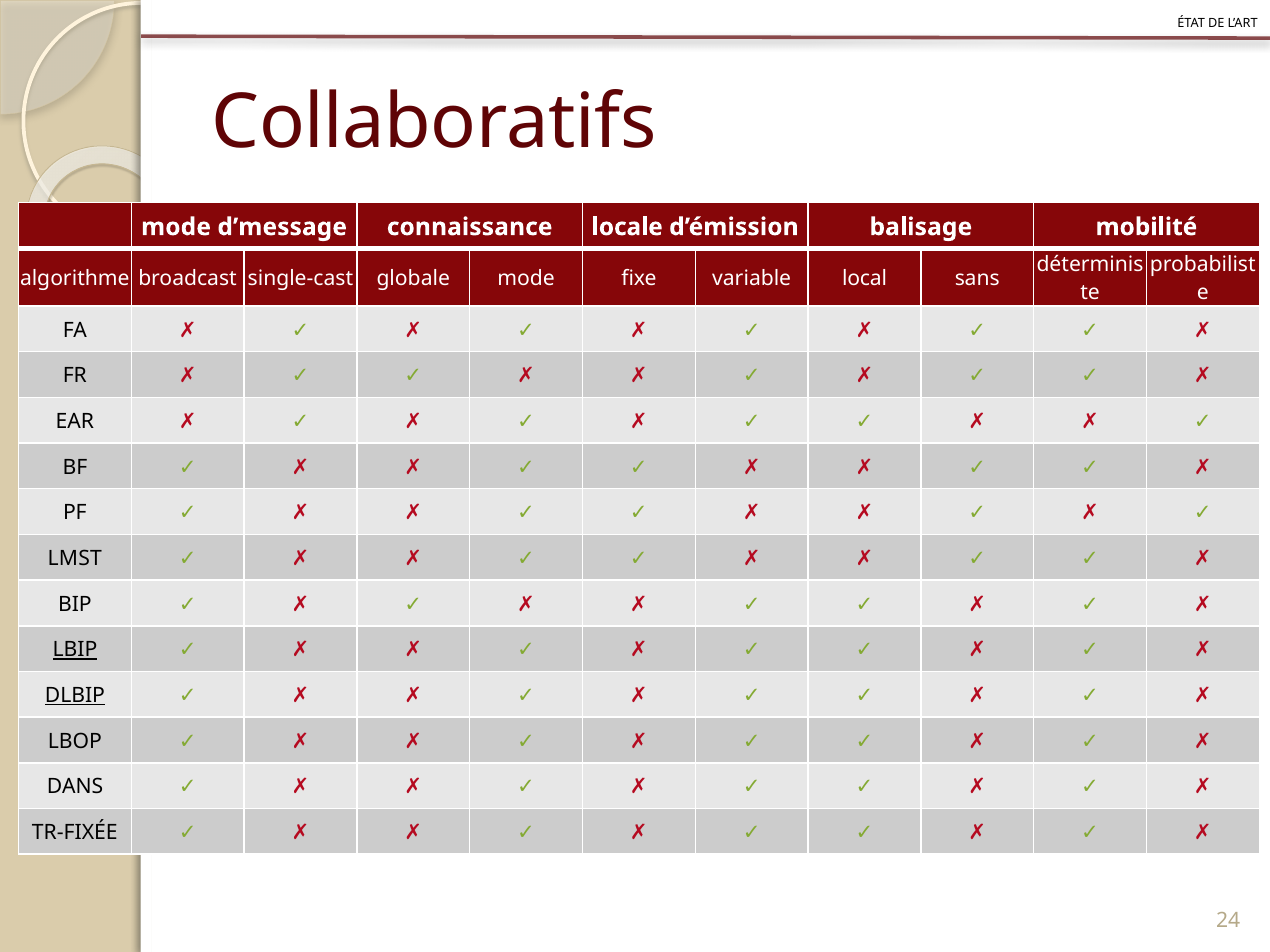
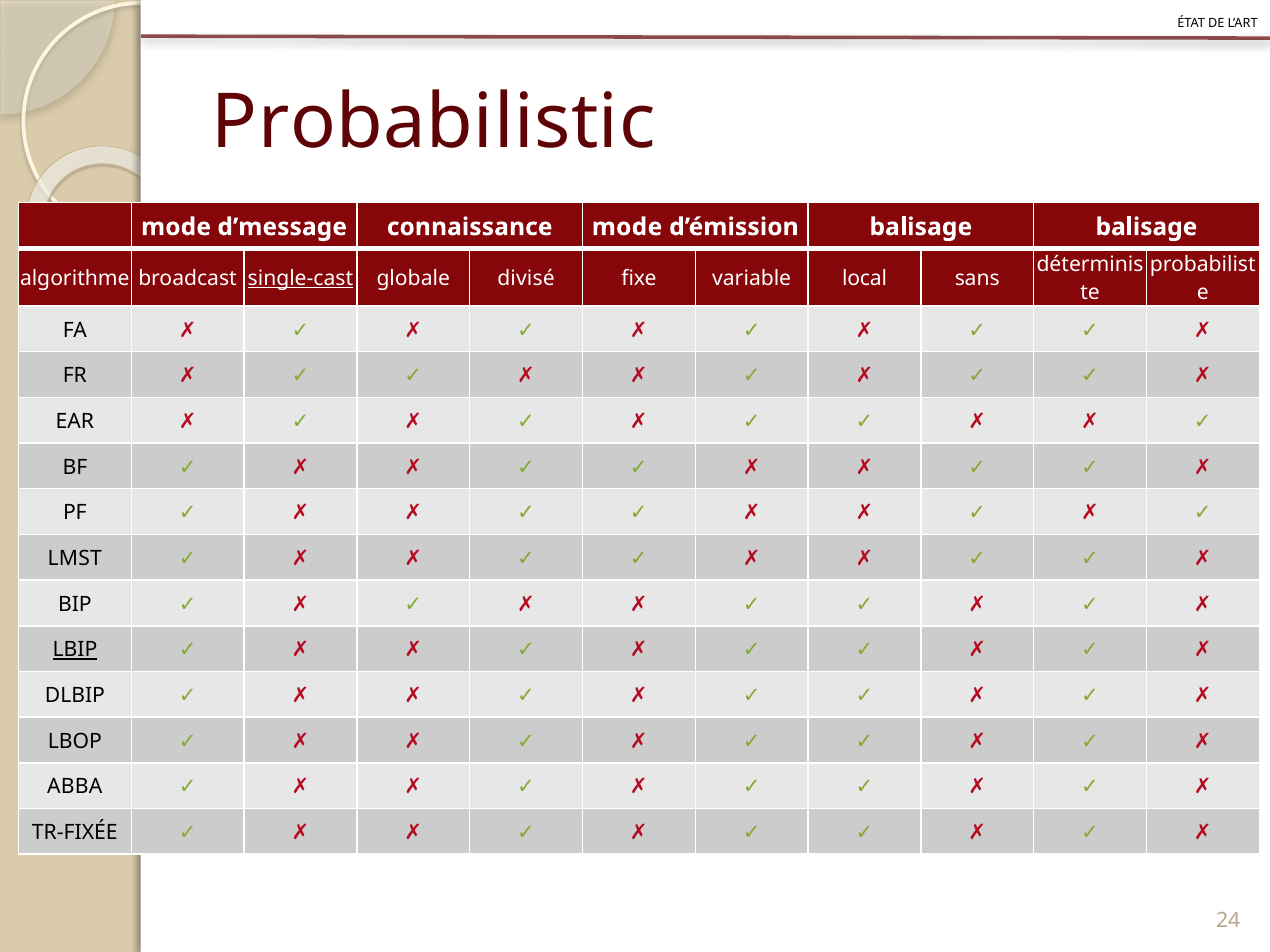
Collaboratifs: Collaboratifs -> Probabilistic (434, 123)
connaissance locale: locale -> mode (627, 227)
balisage mobilité: mobilité -> balisage (1146, 227)
single-cast underline: none -> present (300, 279)
globale mode: mode -> divisé (526, 279)
DLBIP underline: present -> none (75, 696)
DANS: DANS -> ABBA (75, 787)
